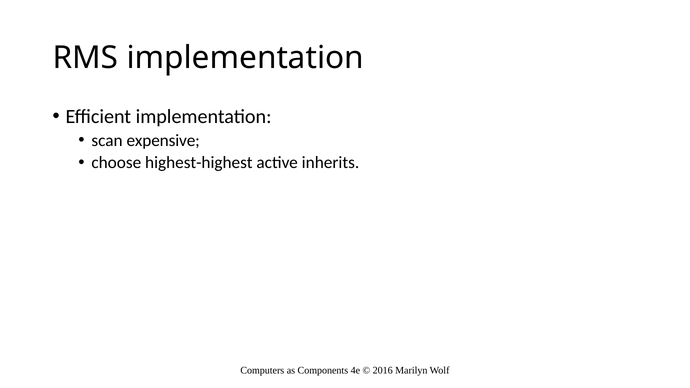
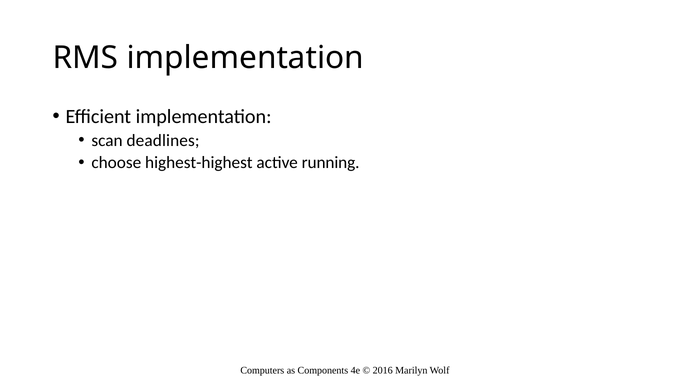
expensive: expensive -> deadlines (163, 140)
inherits: inherits -> running (331, 163)
